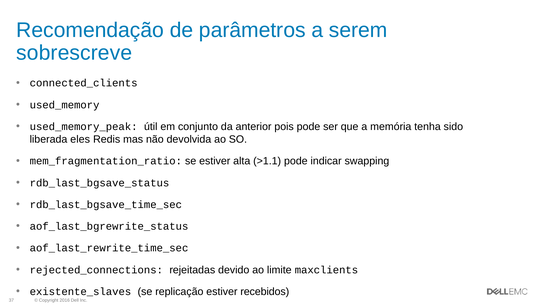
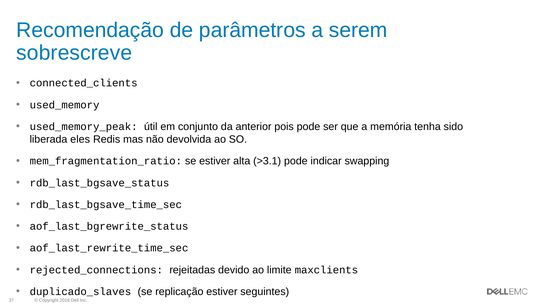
>1.1: >1.1 -> >3.1 (267, 161)
existente_slaves: existente_slaves -> duplicado_slaves (80, 291)
recebidos: recebidos -> seguintes (265, 291)
